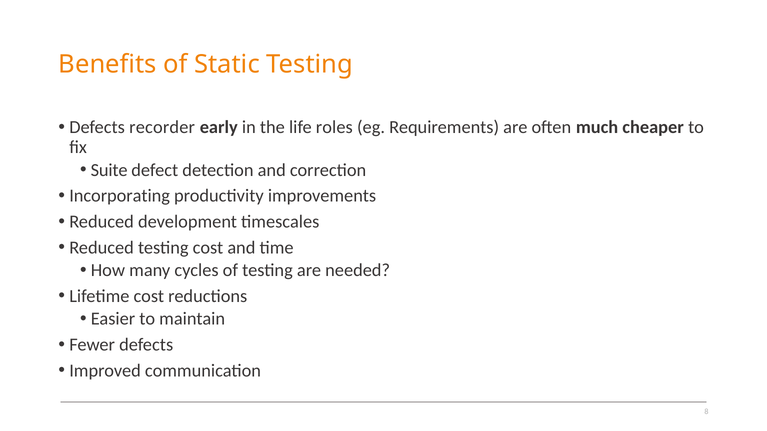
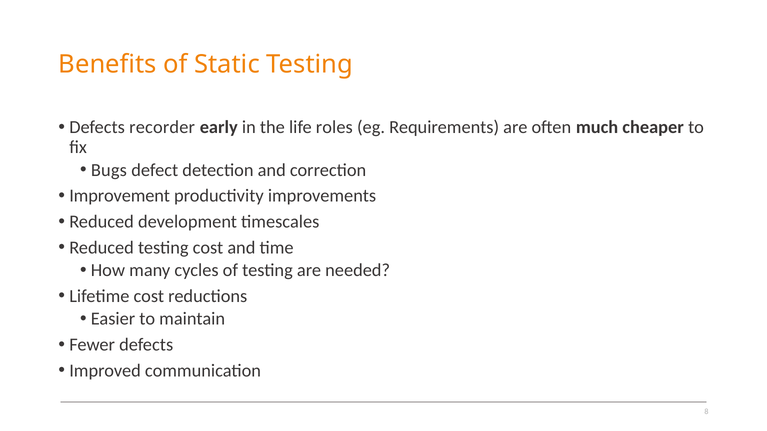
Suite: Suite -> Bugs (109, 170)
Incorporating: Incorporating -> Improvement (120, 196)
